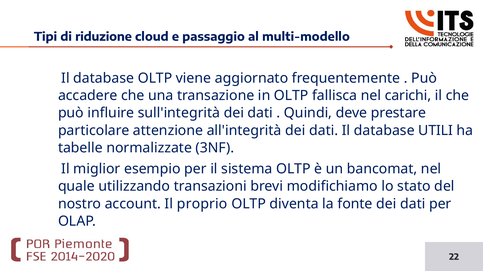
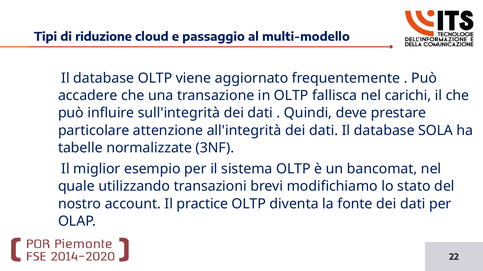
UTILI: UTILI -> SOLA (436, 131)
proprio: proprio -> practice (202, 204)
